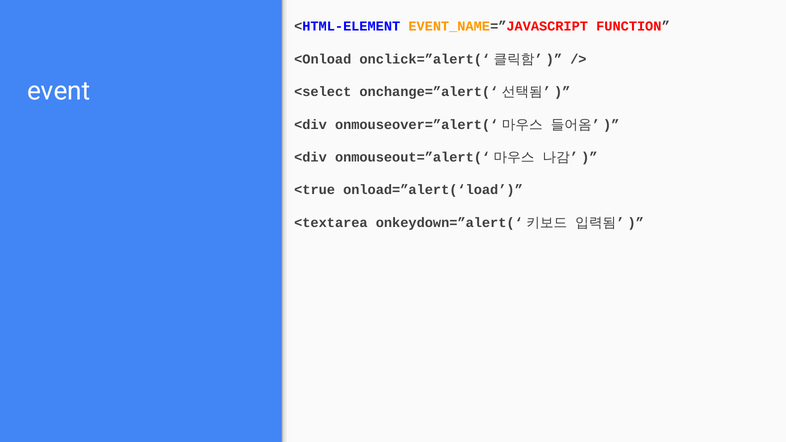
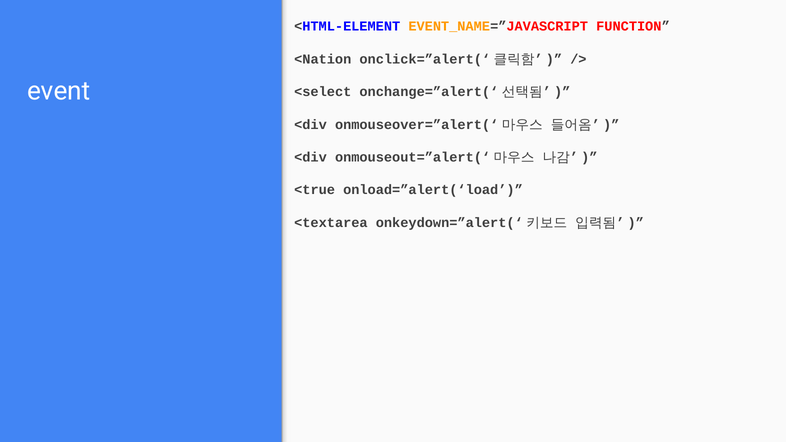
<Onload: <Onload -> <Nation (323, 59)
